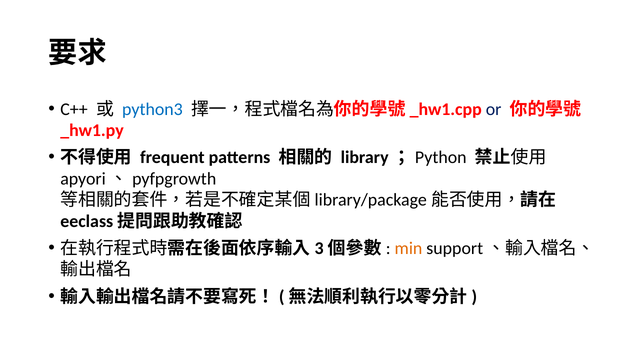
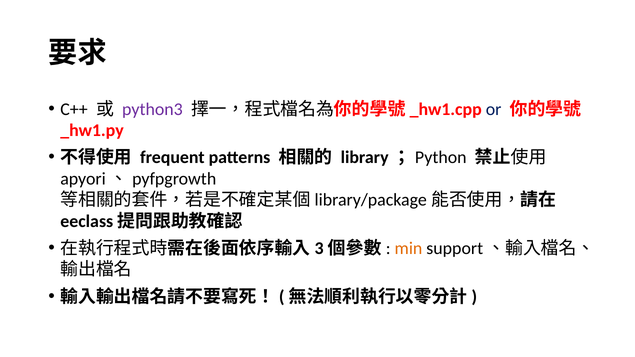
python3 colour: blue -> purple (152, 109)
